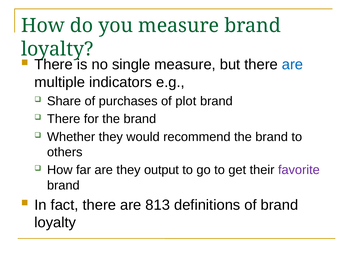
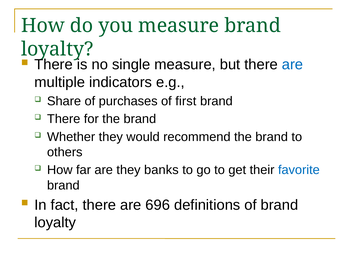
plot: plot -> first (186, 101)
output: output -> banks (161, 170)
favorite colour: purple -> blue (299, 170)
813: 813 -> 696 (158, 205)
